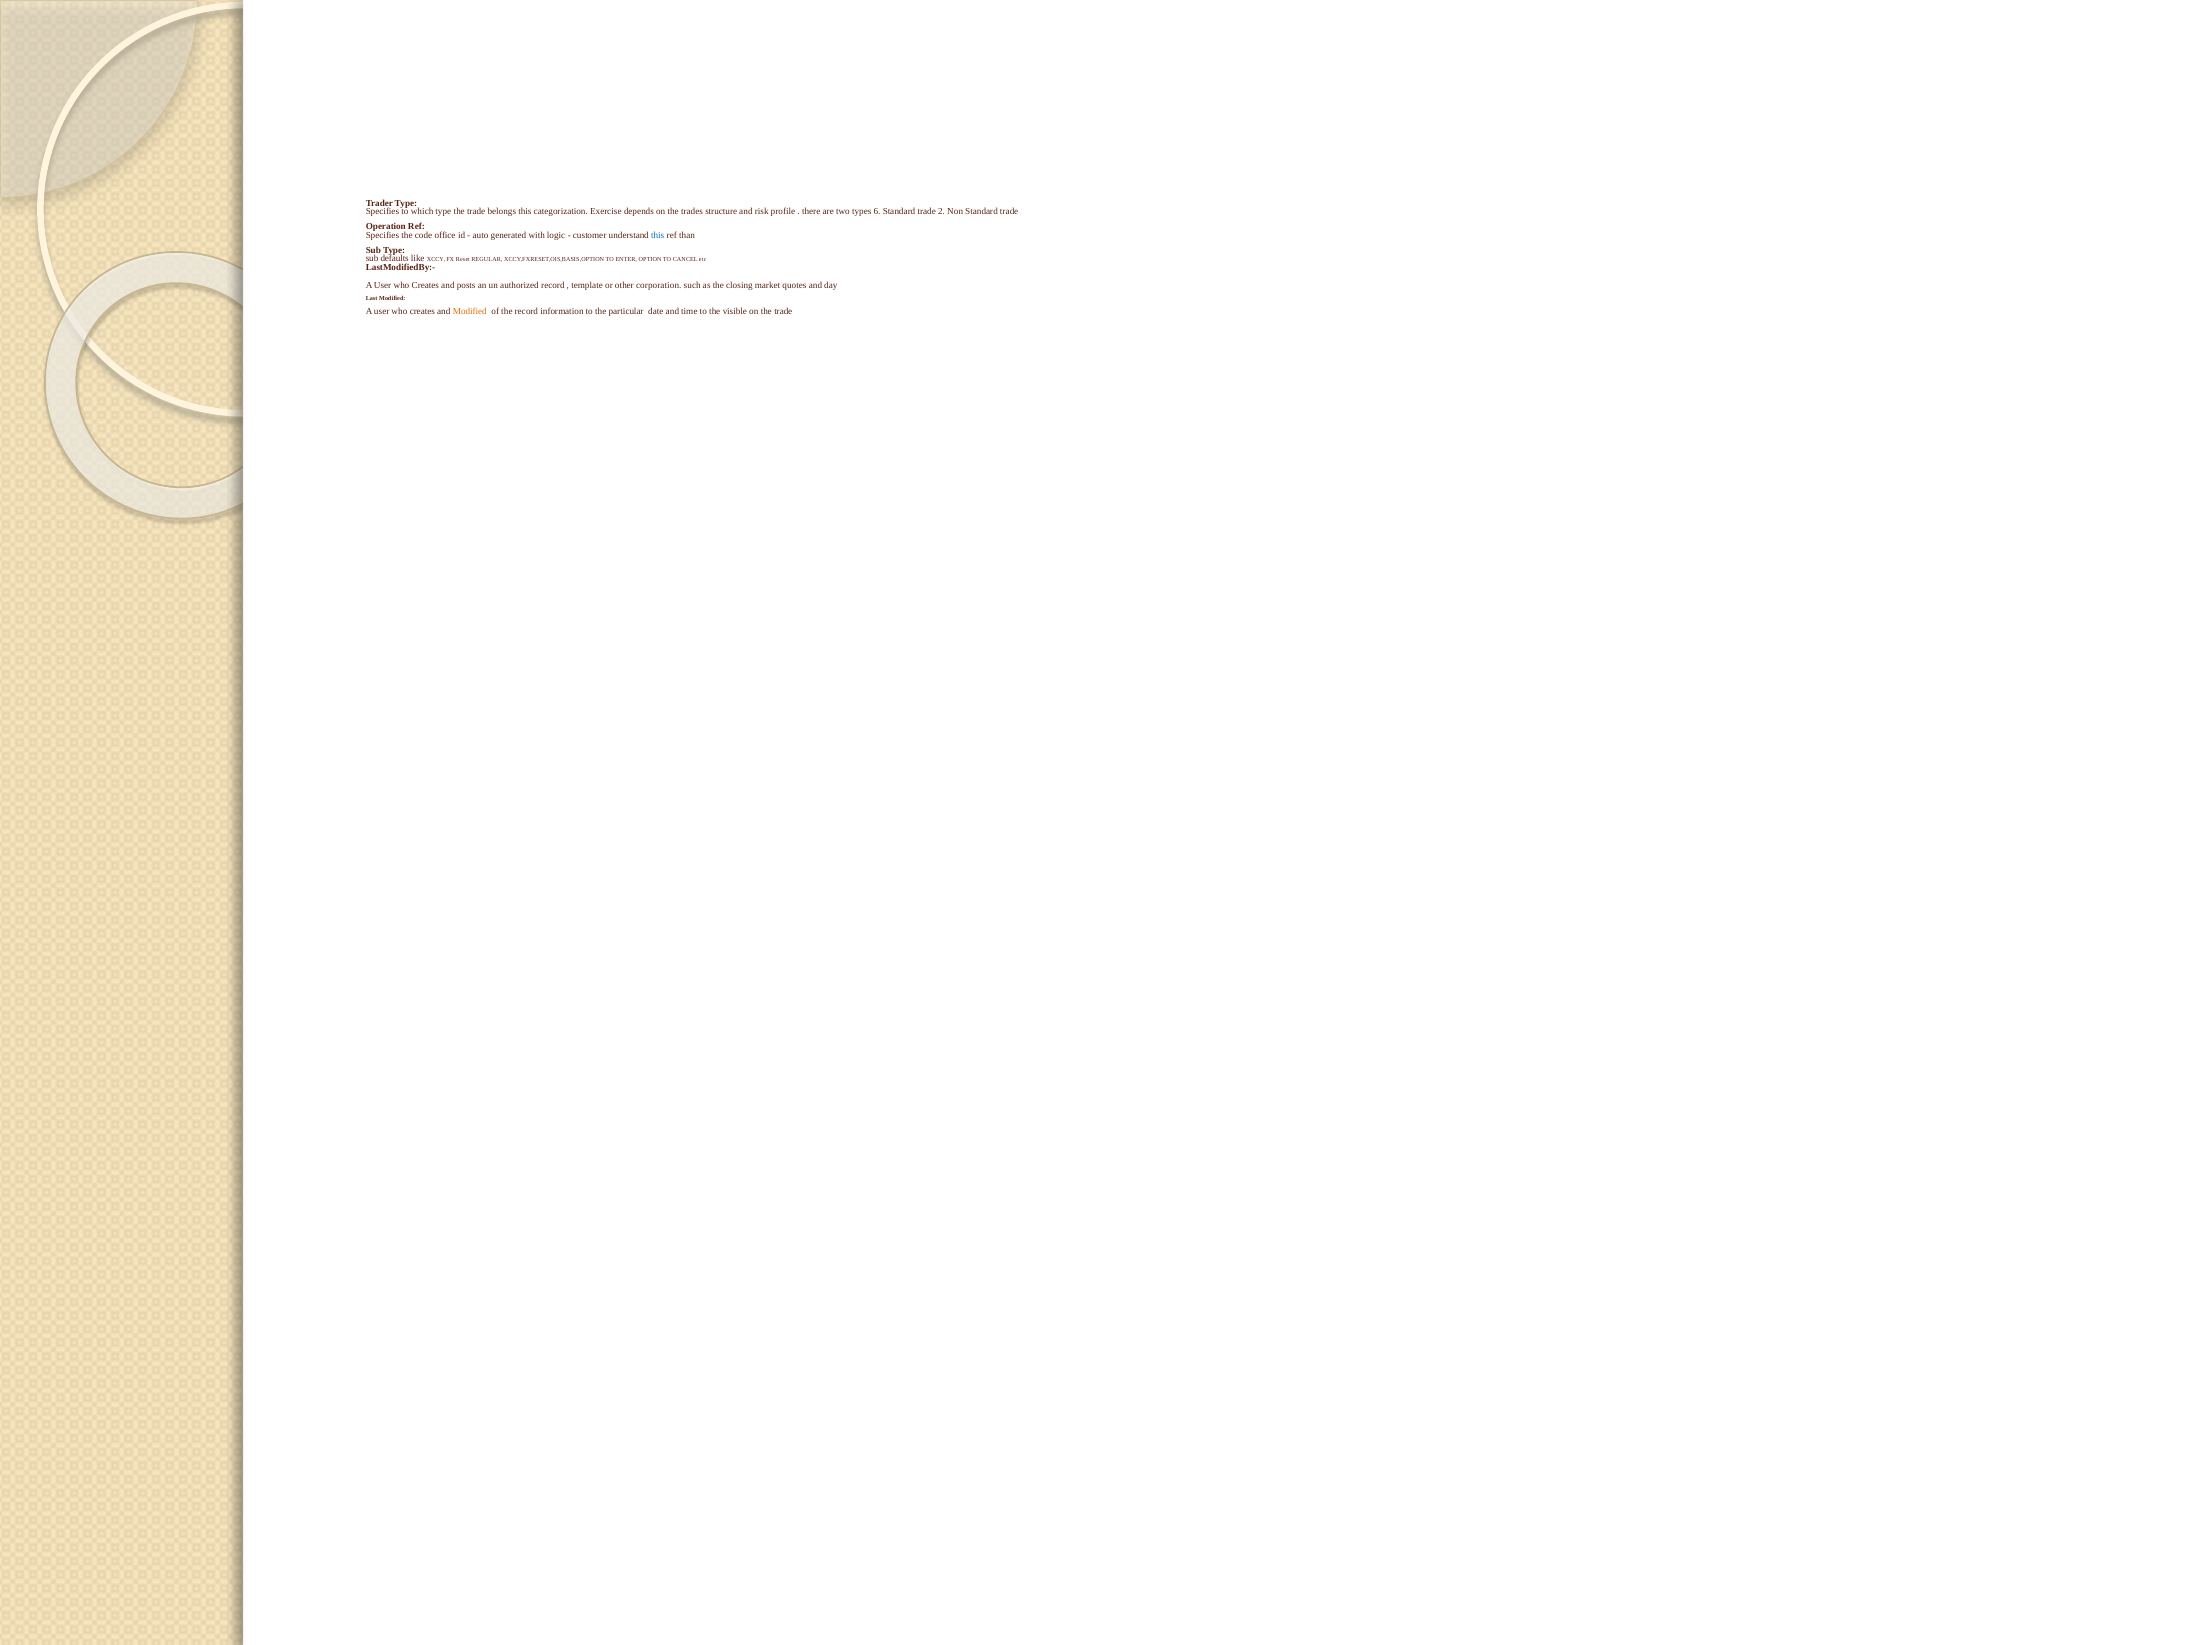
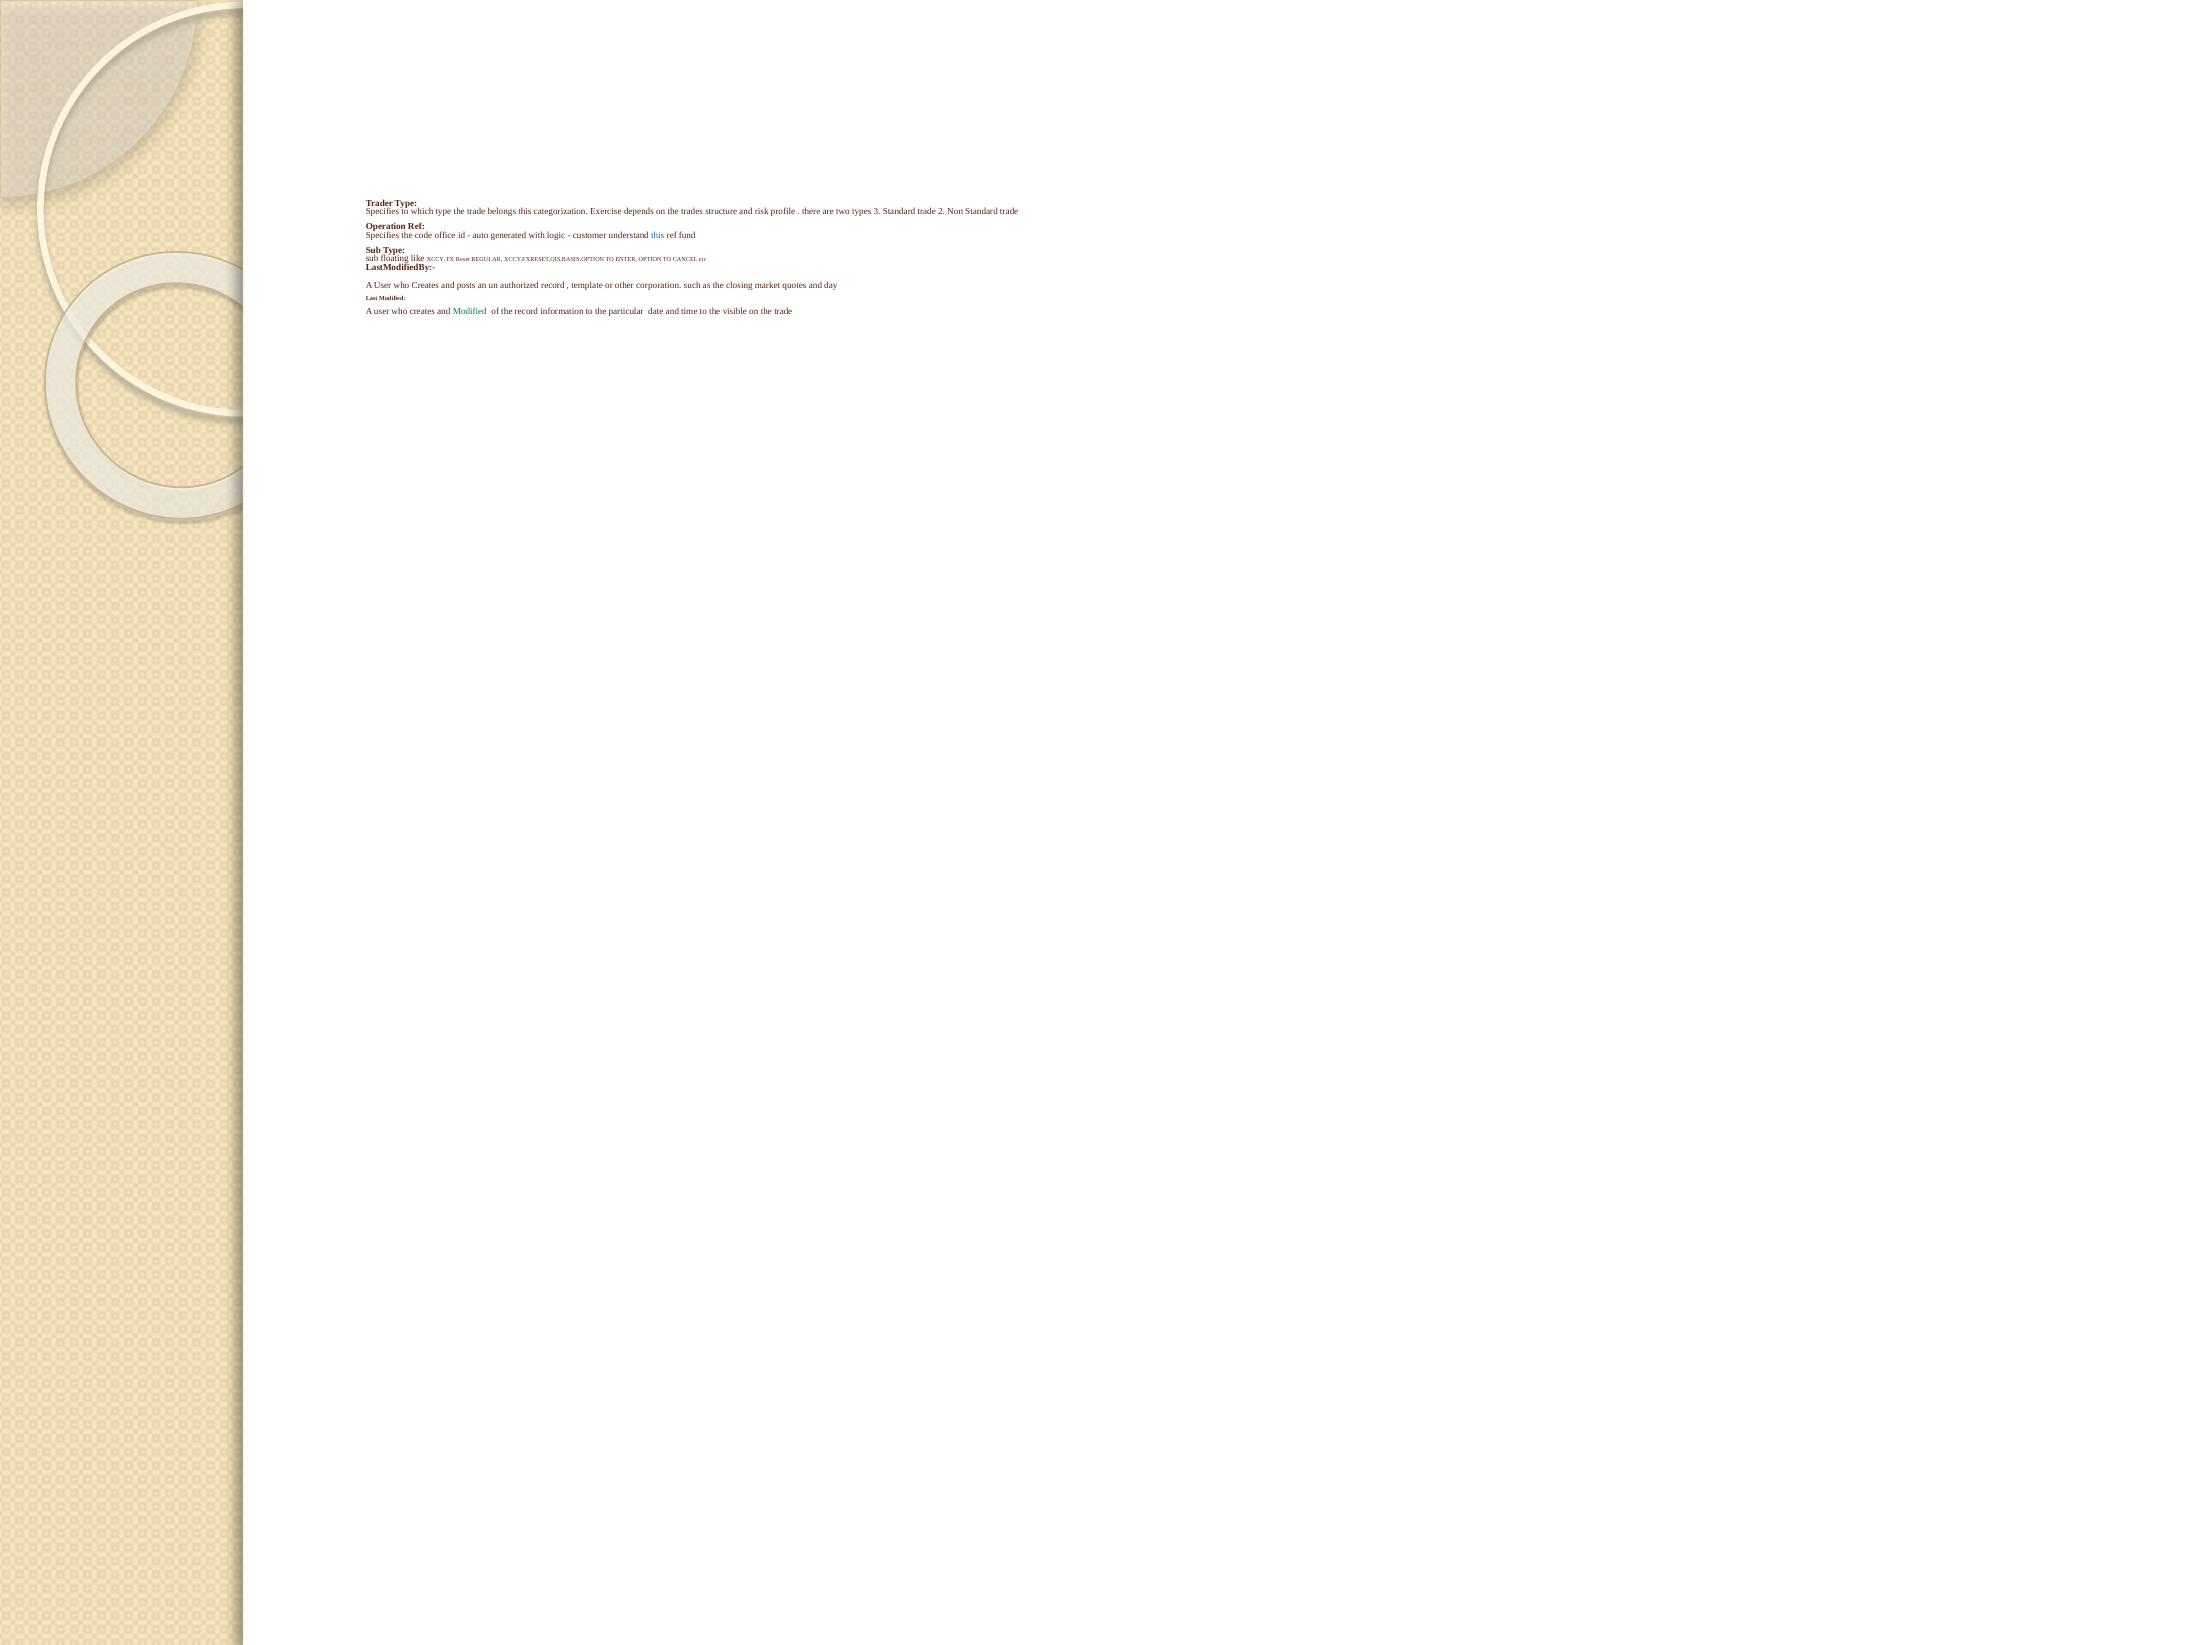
6: 6 -> 3 (877, 212)
than: than -> fund (687, 235)
defaults: defaults -> floating (395, 259)
Modified colour: orange -> green (470, 312)
